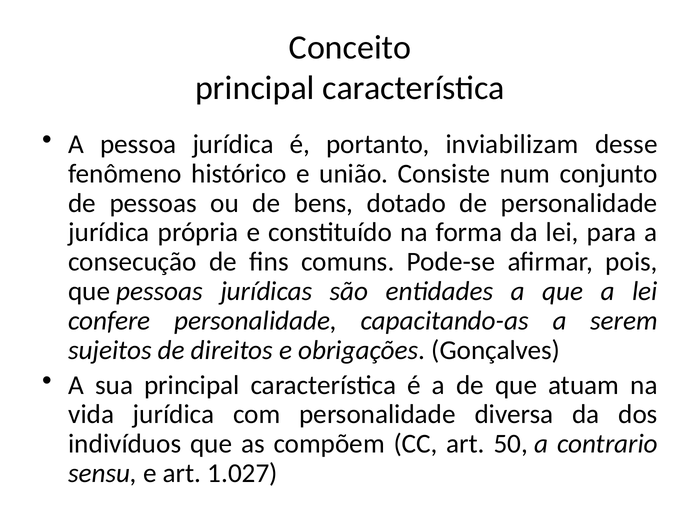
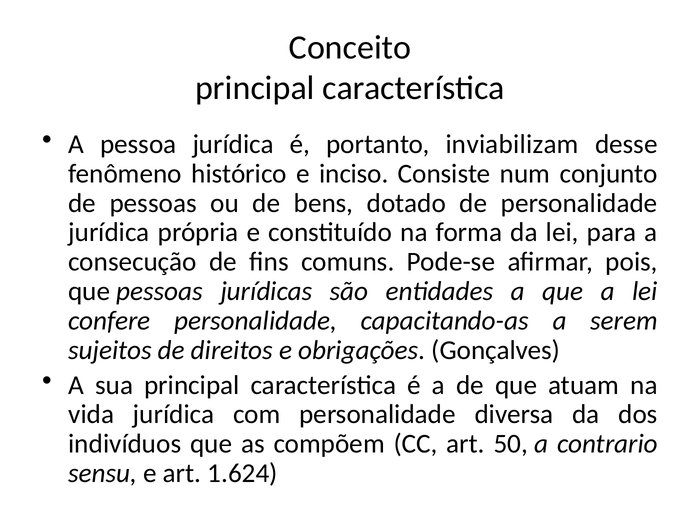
união: união -> inciso (354, 174)
1.027: 1.027 -> 1.624 (242, 473)
